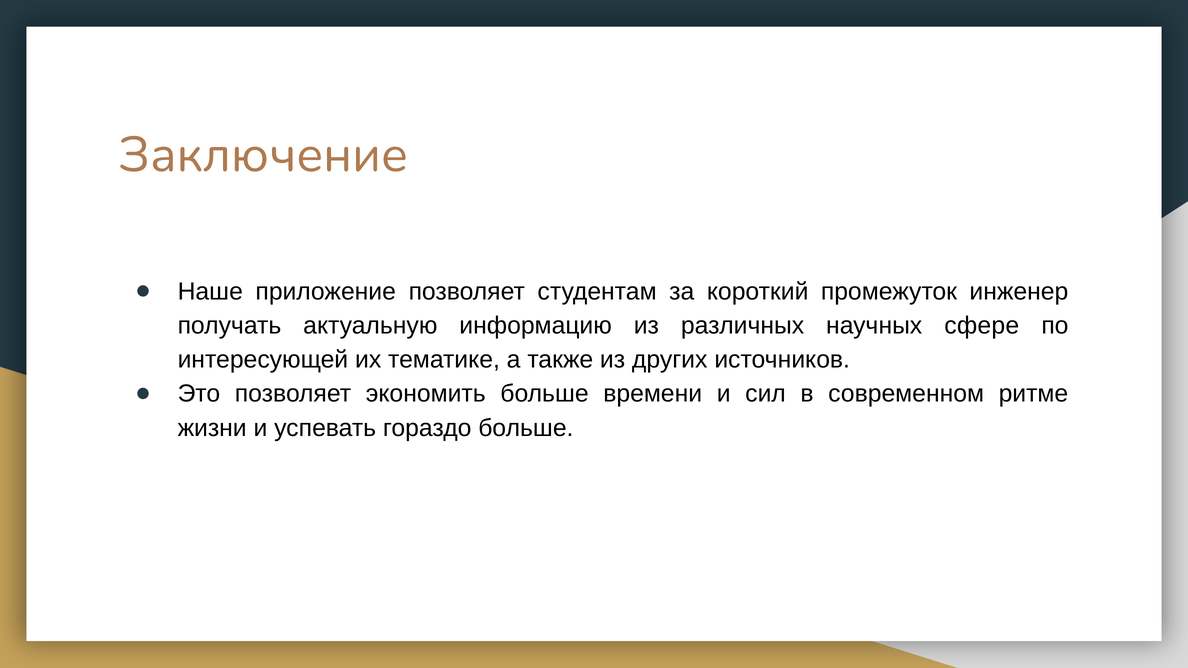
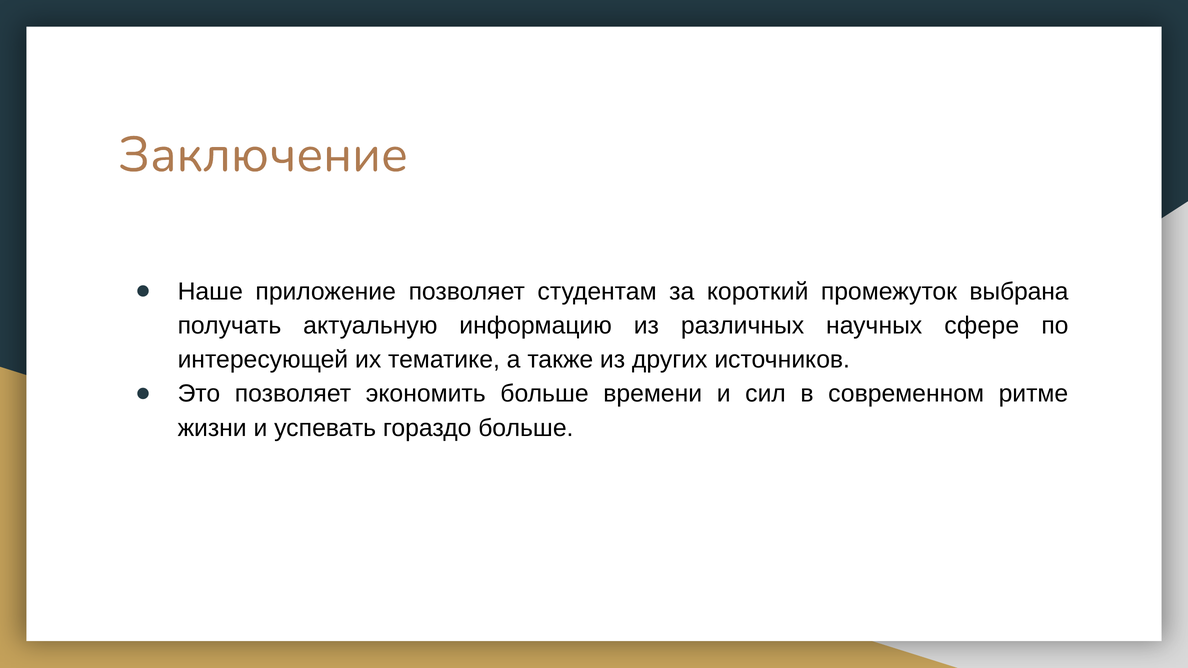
инженер: инженер -> выбрана (1019, 292)
